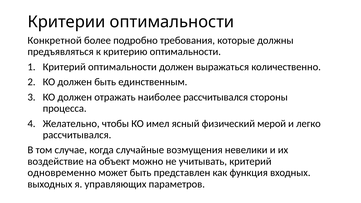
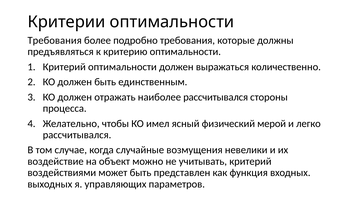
Конкретной: Конкретной -> Требования (55, 40)
одновременно: одновременно -> воздействиями (62, 173)
